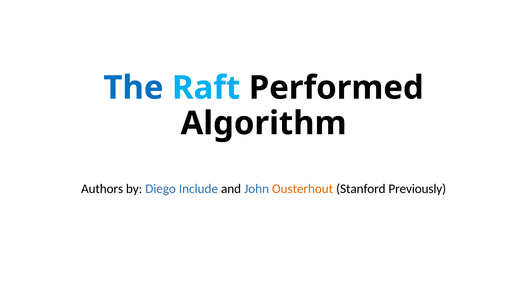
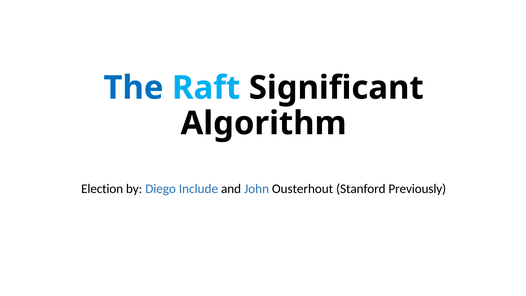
Performed: Performed -> Significant (336, 88)
Authors: Authors -> Election (102, 189)
Ousterhout colour: orange -> black (303, 189)
